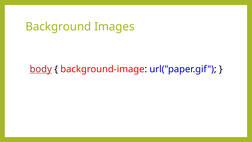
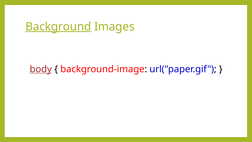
Background underline: none -> present (58, 27)
